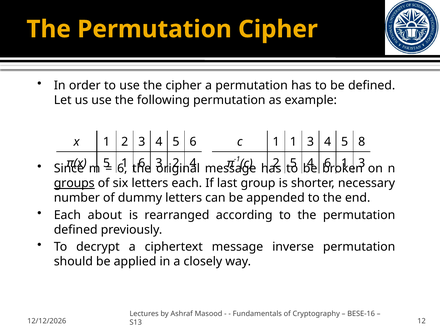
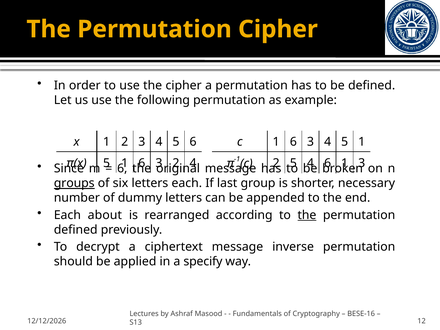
c 1 1: 1 -> 6 (293, 142)
4 5 8: 8 -> 1 (362, 142)
the underline: none -> present (307, 215)
closely: closely -> specify (203, 261)
